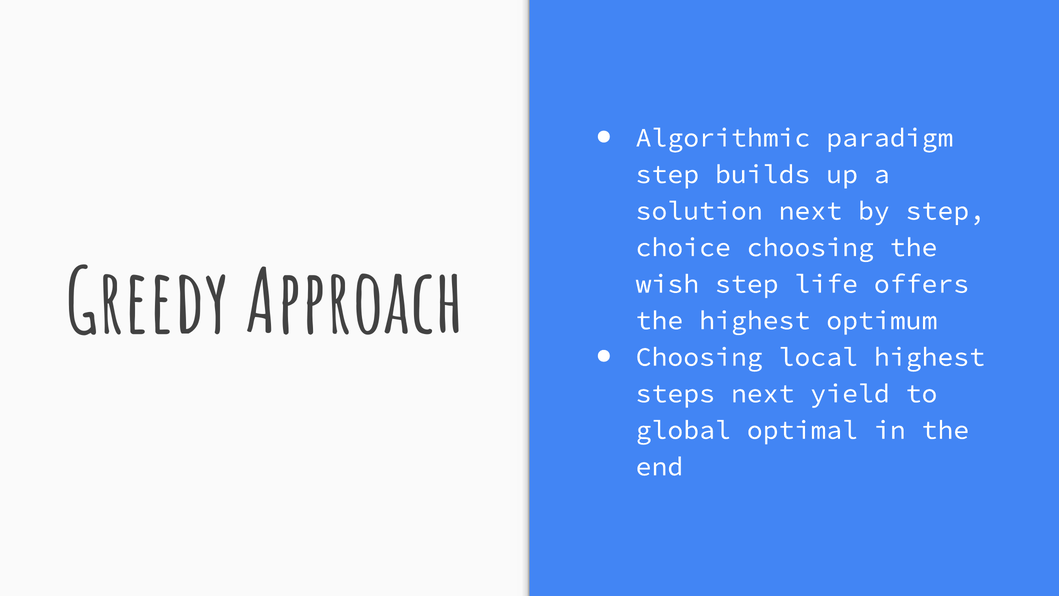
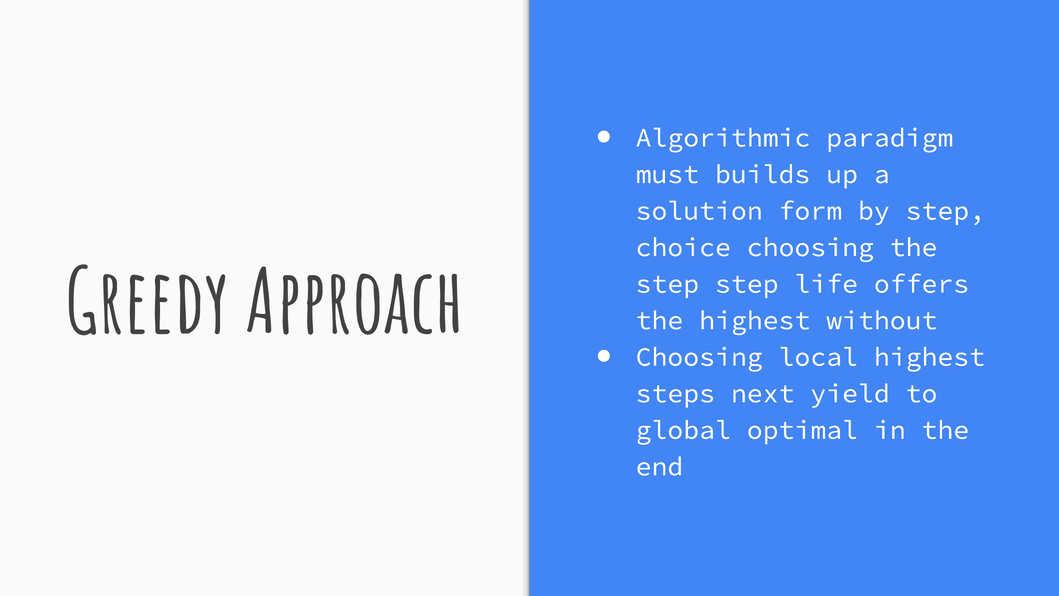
step: step -> must (667, 174)
solution next: next -> form (810, 211)
wish: wish -> step (667, 284)
optimum: optimum -> without (882, 320)
